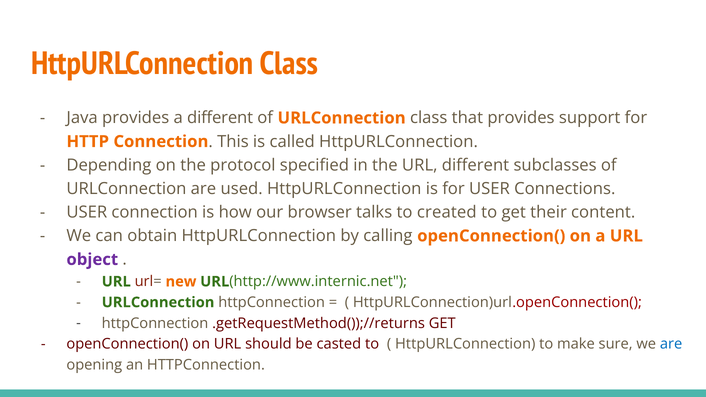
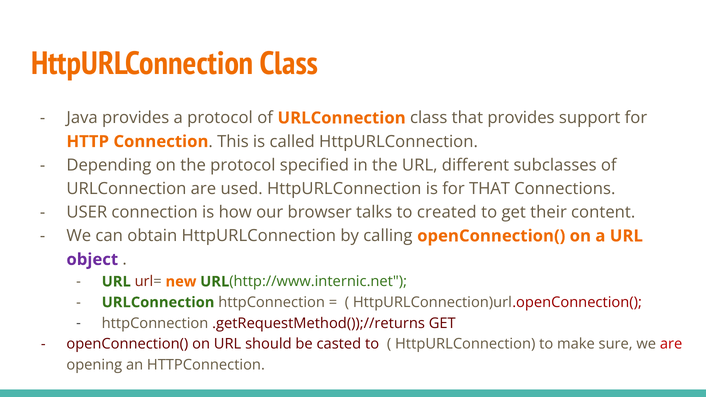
a different: different -> protocol (220, 118)
for USER: USER -> THAT (490, 189)
are colour: blue -> red (671, 344)
